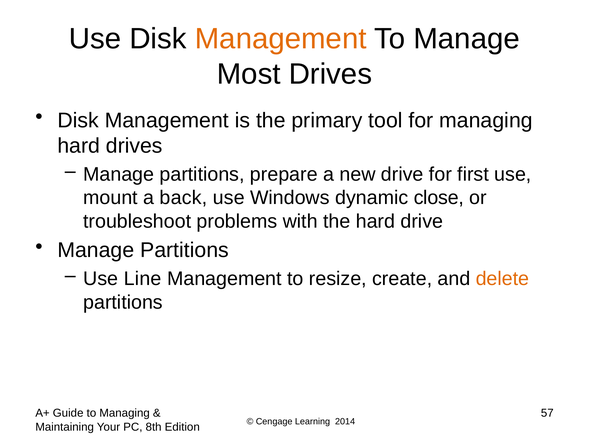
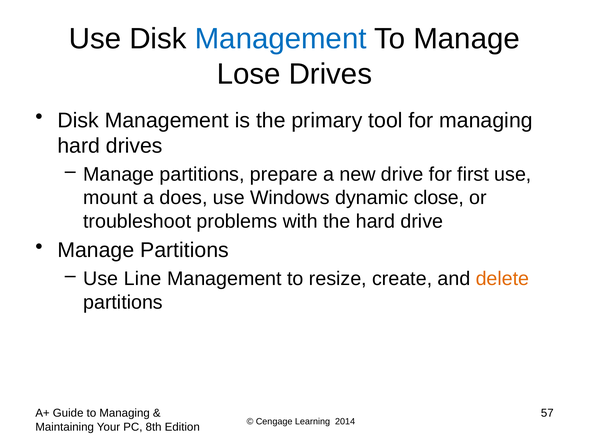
Management colour: orange -> blue (281, 39)
Most: Most -> Lose (249, 74)
back: back -> does (184, 198)
